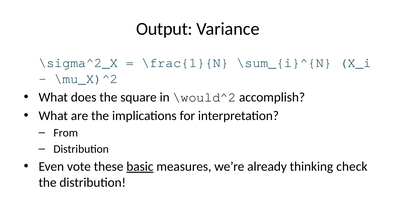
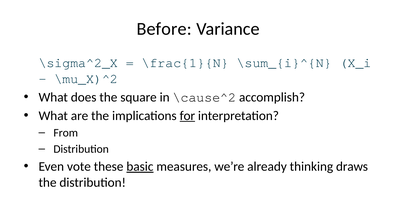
Output: Output -> Before (164, 29)
\would^2: \would^2 -> \cause^2 (204, 97)
for underline: none -> present (187, 116)
check: check -> draws (352, 166)
